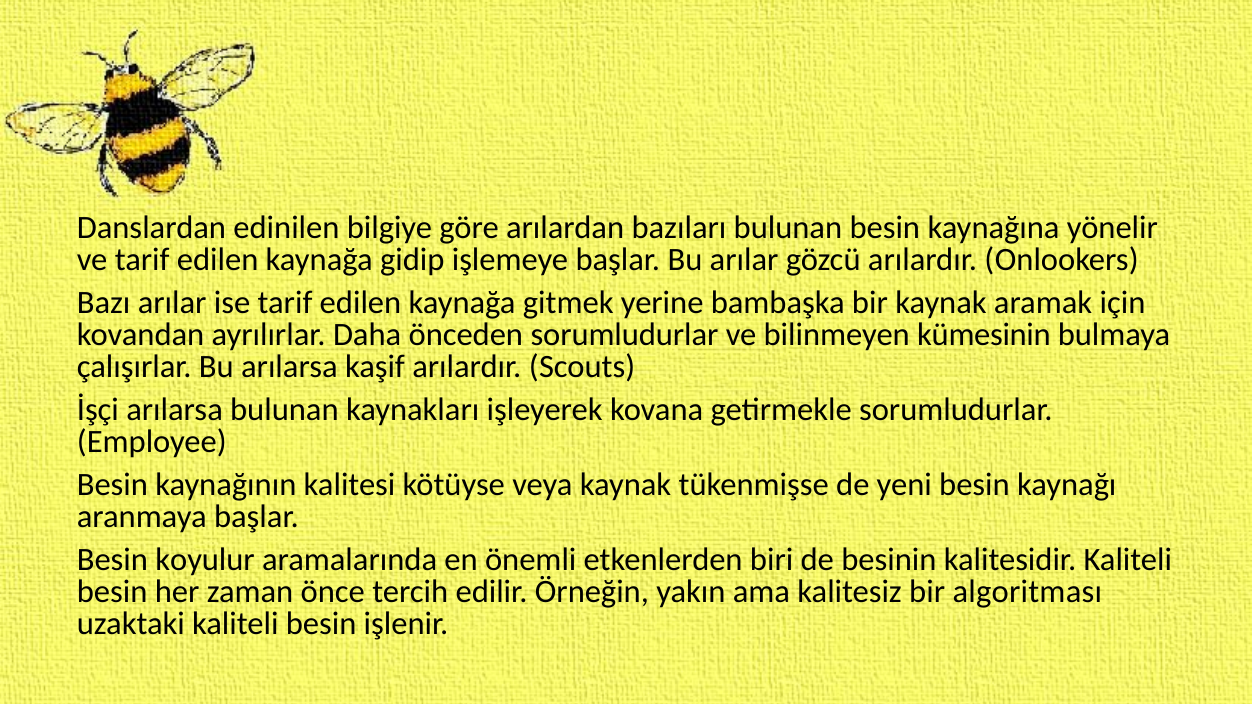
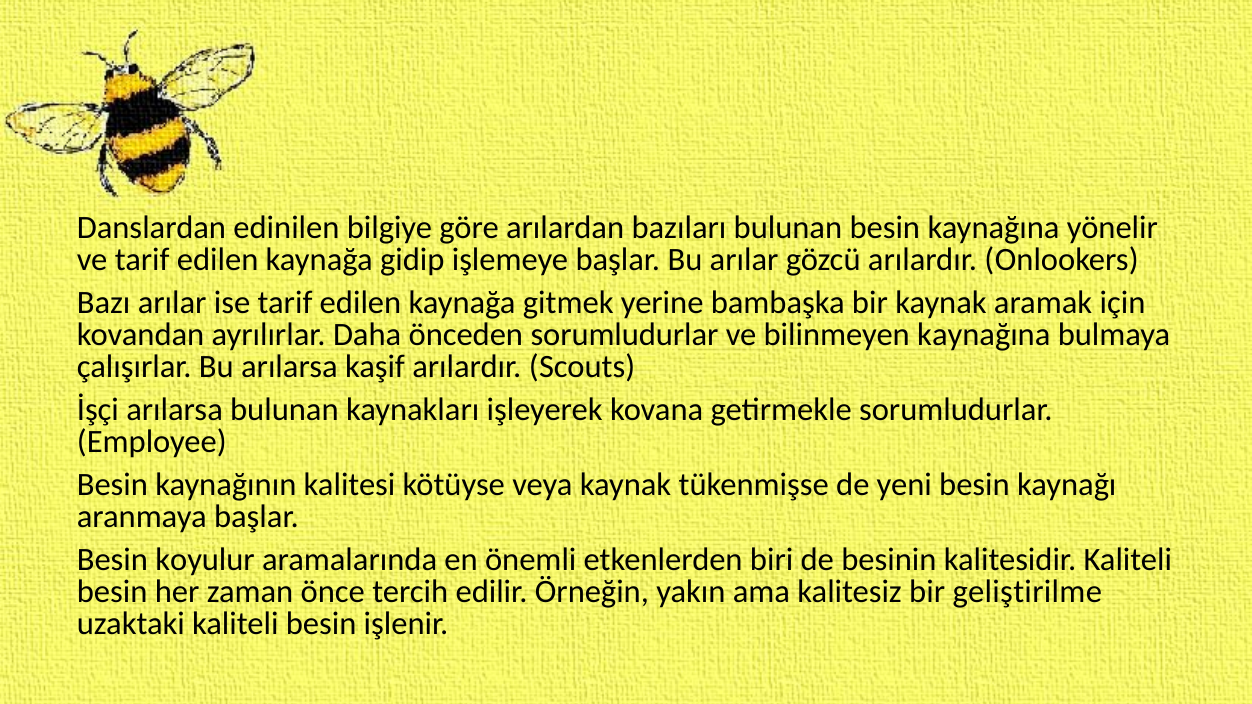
bilinmeyen kümesinin: kümesinin -> kaynağına (984, 335)
algoritması: algoritması -> geliştirilme (1027, 592)
